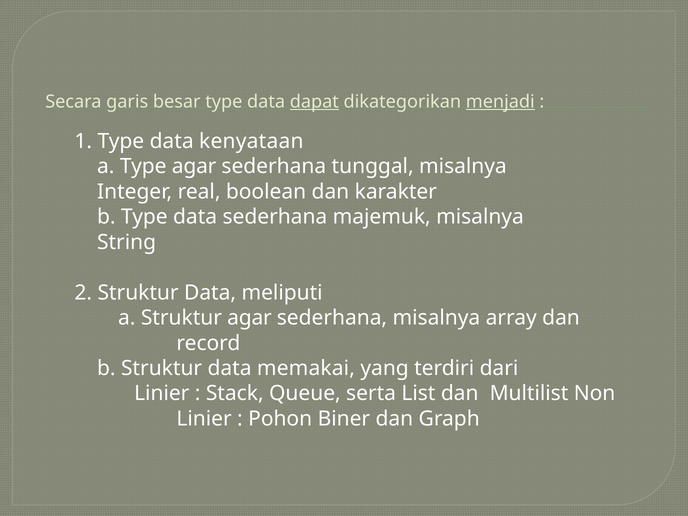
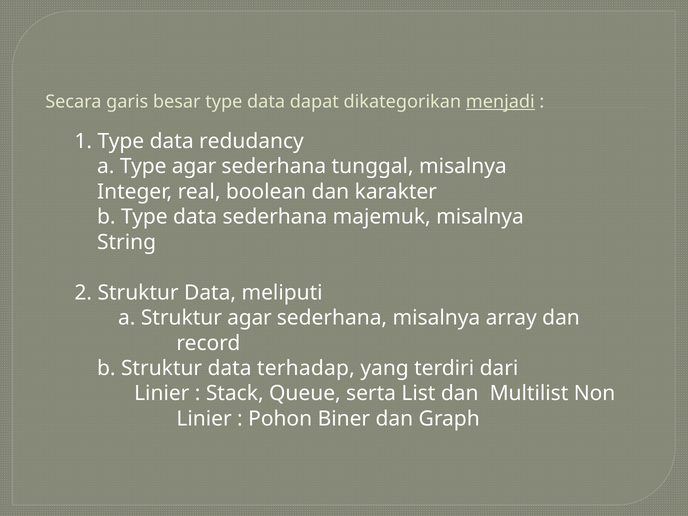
dapat underline: present -> none (314, 102)
kenyataan: kenyataan -> redudancy (251, 141)
memakai: memakai -> terhadap (306, 368)
